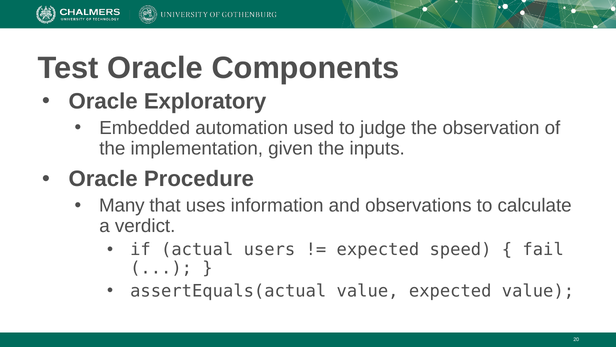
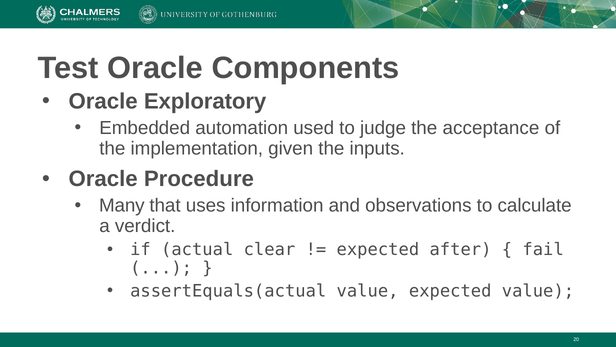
observation: observation -> acceptance (491, 128)
users: users -> clear (269, 249)
speed: speed -> after (461, 249)
